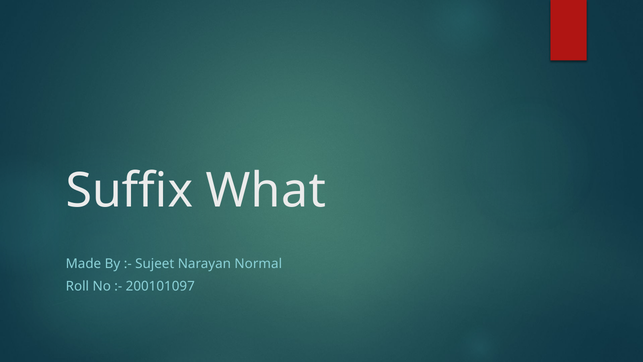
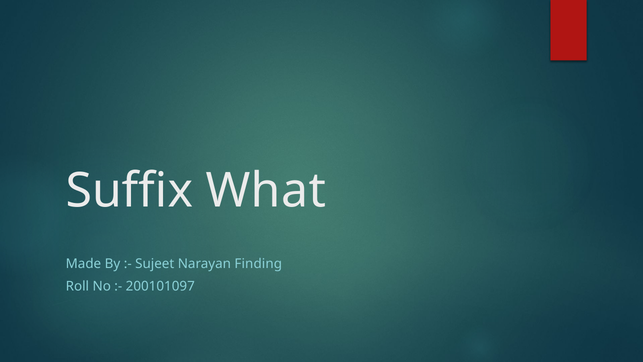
Normal: Normal -> Finding (258, 263)
